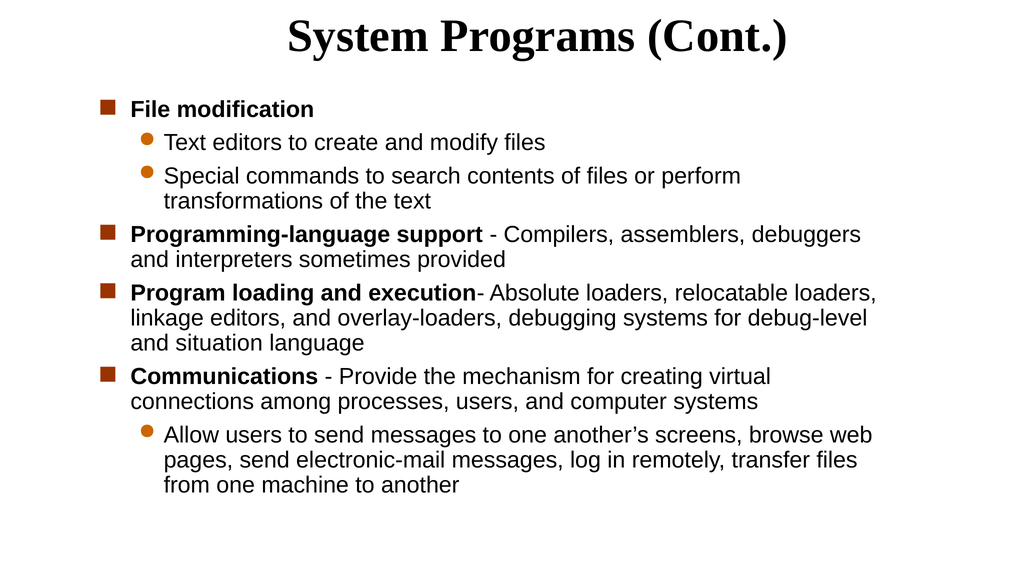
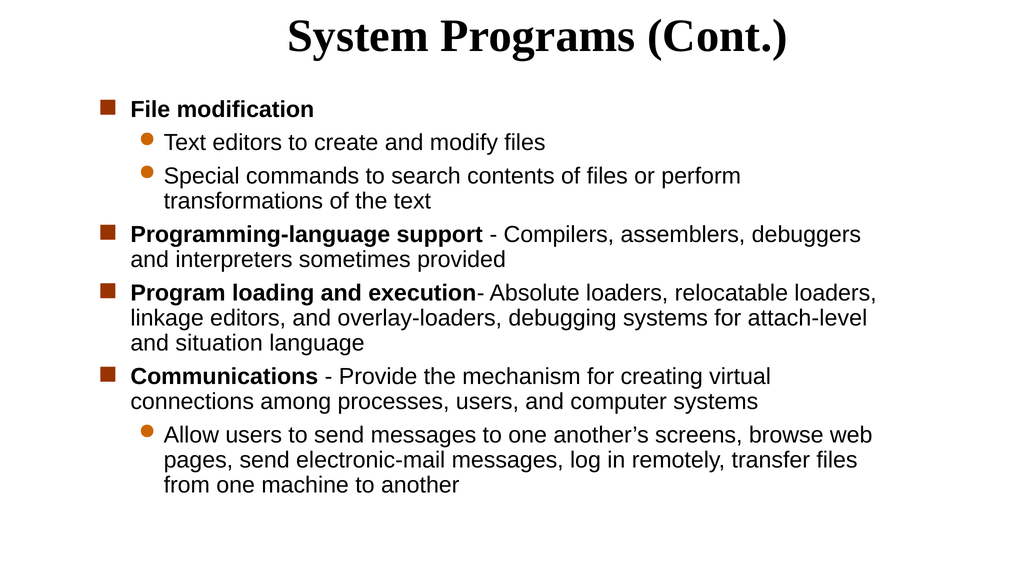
debug-level: debug-level -> attach-level (808, 318)
